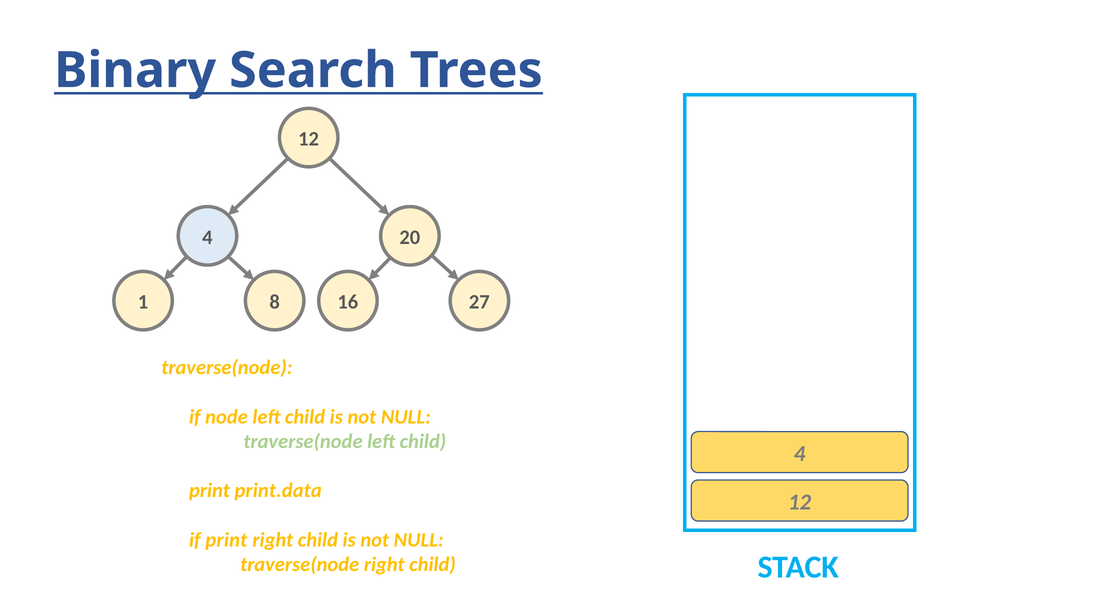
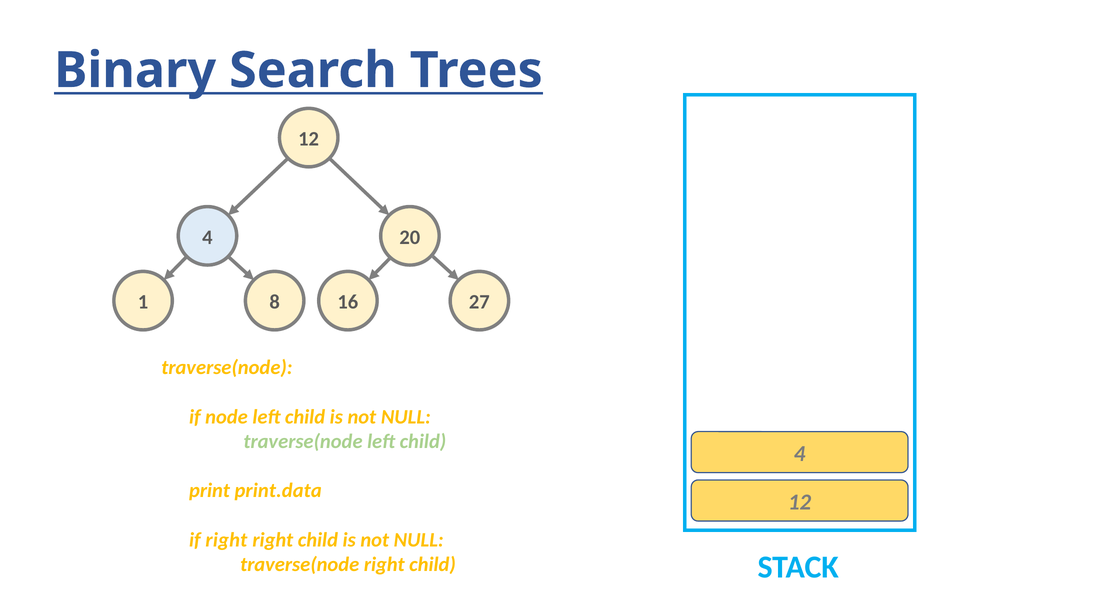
if print: print -> right (226, 540)
